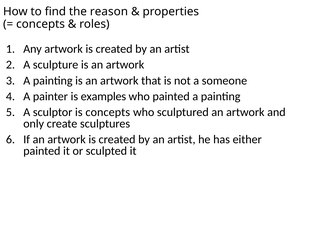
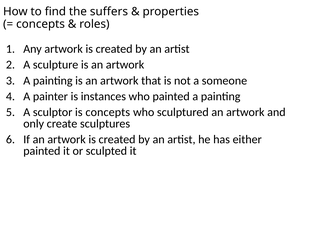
reason: reason -> suffers (109, 12)
examples: examples -> instances (103, 97)
